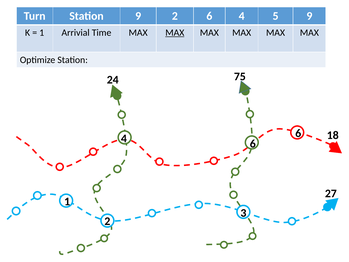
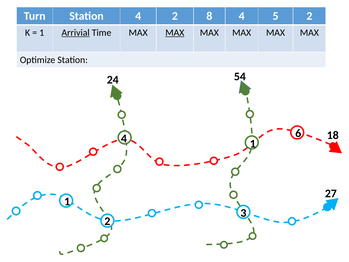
Station 9: 9 -> 4 (138, 16)
2 6: 6 -> 8 (209, 16)
5 9: 9 -> 2 (309, 16)
Arrivial underline: none -> present (76, 33)
75: 75 -> 54 (240, 76)
4 6: 6 -> 1 (253, 144)
